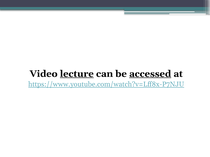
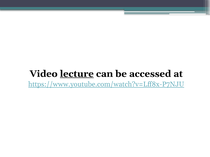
accessed underline: present -> none (150, 74)
